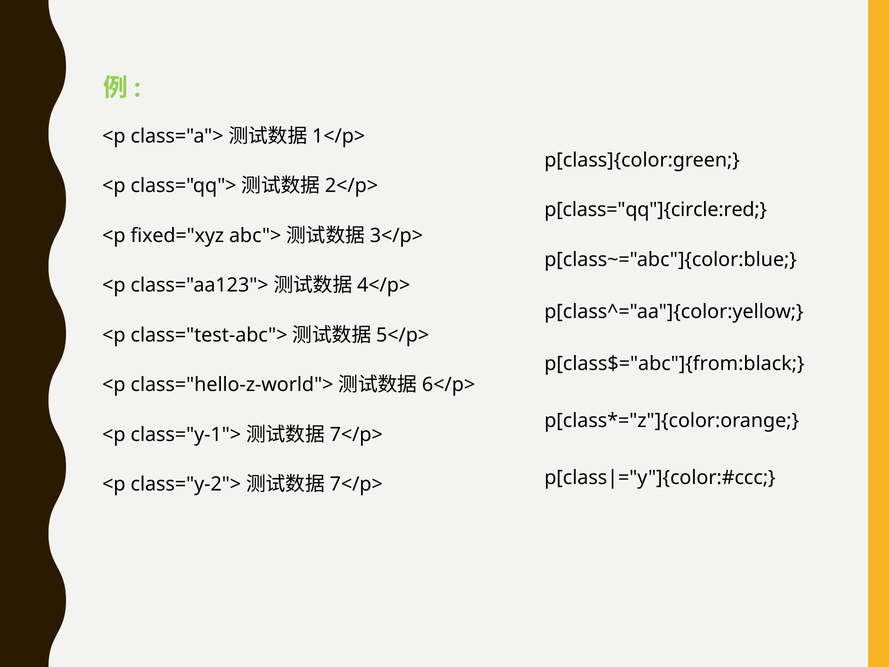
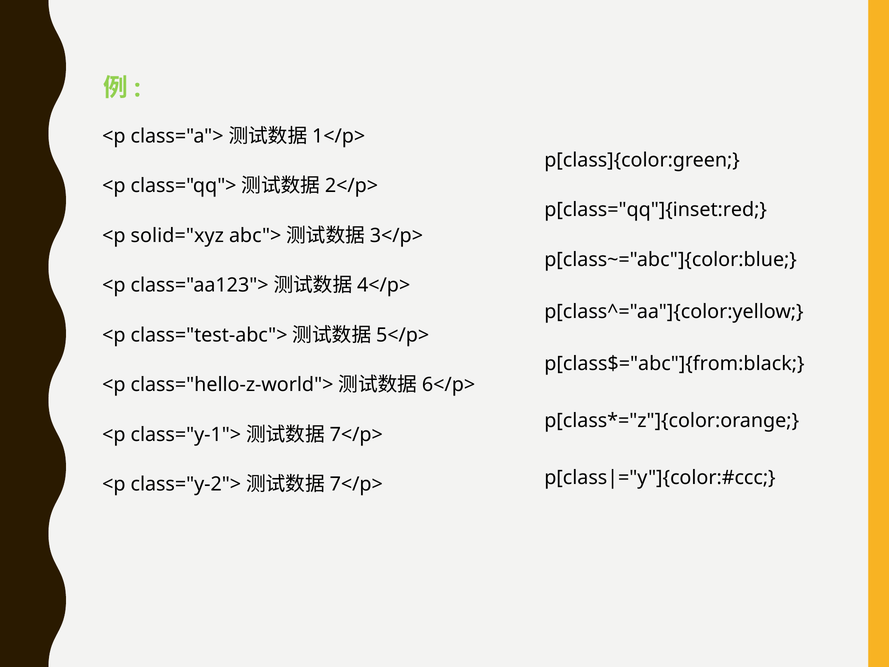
p[class="qq"]{circle:red: p[class="qq"]{circle:red -> p[class="qq"]{inset:red (656, 210)
fixed="xyz: fixed="xyz -> solid="xyz (177, 236)
